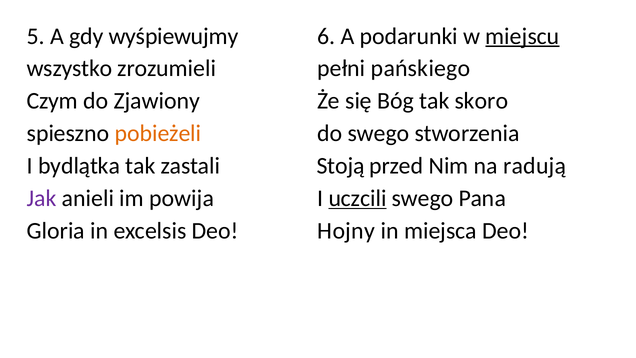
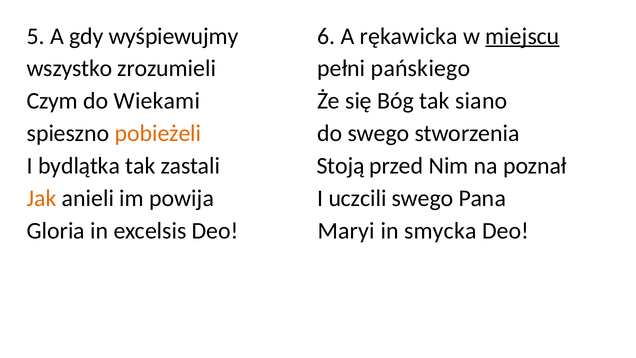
podarunki: podarunki -> rękawicka (409, 36)
Zjawiony: Zjawiony -> Wiekami (157, 101)
skoro: skoro -> siano (481, 101)
radują: radują -> poznał (535, 166)
Jak colour: purple -> orange (42, 198)
uczcili underline: present -> none (358, 198)
Hojny: Hojny -> Maryi (346, 230)
miejsca: miejsca -> smycka (440, 230)
